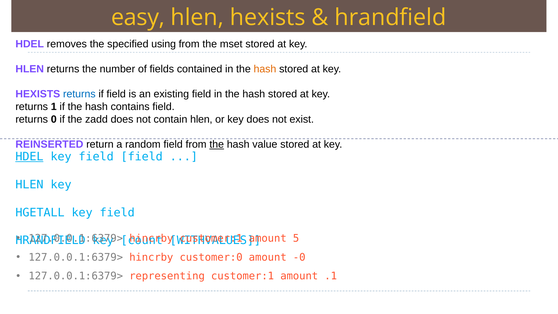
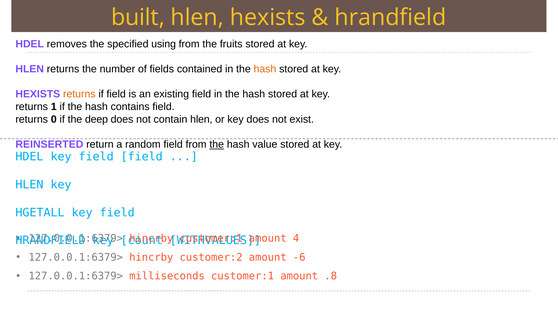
easy: easy -> built (138, 18)
mset: mset -> fruits (231, 44)
returns colour: blue -> orange (79, 94)
zadd: zadd -> deep (96, 119)
HDEL underline: present -> none (29, 157)
5: 5 -> 4 (296, 238)
customer:0: customer:0 -> customer:2 (211, 257)
-0: -0 -> -6 (299, 257)
representing: representing -> milliseconds (167, 276)
.1: .1 -> .8 (331, 276)
